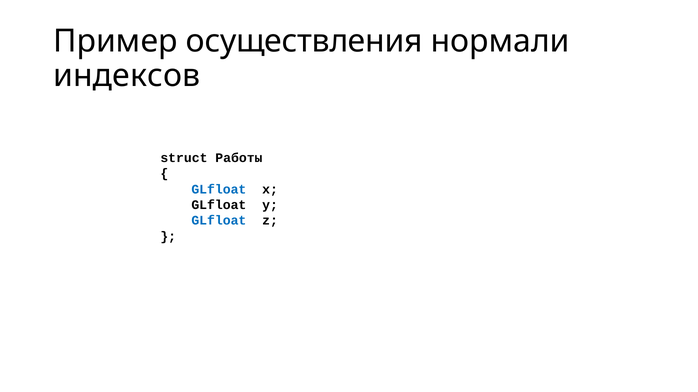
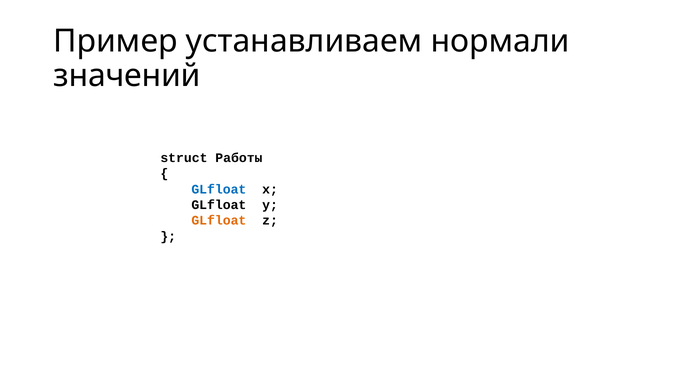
осуществления: осуществления -> устанавливаем (304, 41)
индексов: индексов -> значений (127, 76)
GLfloat colour: blue -> orange (219, 221)
